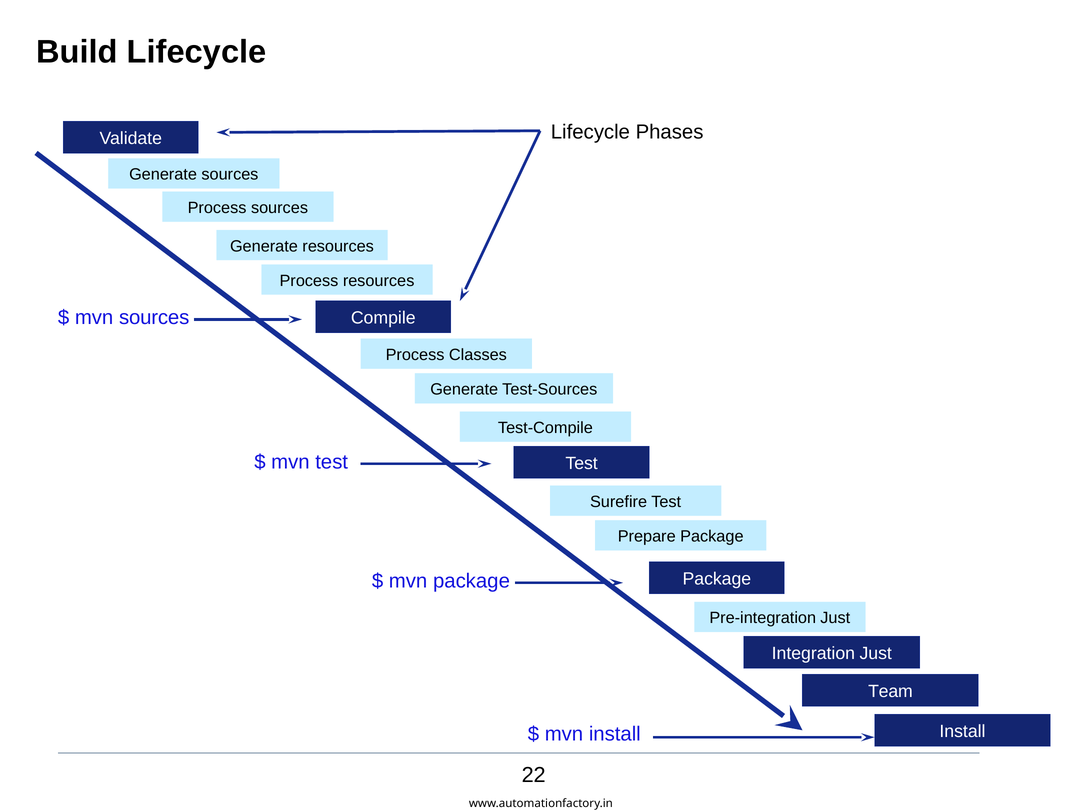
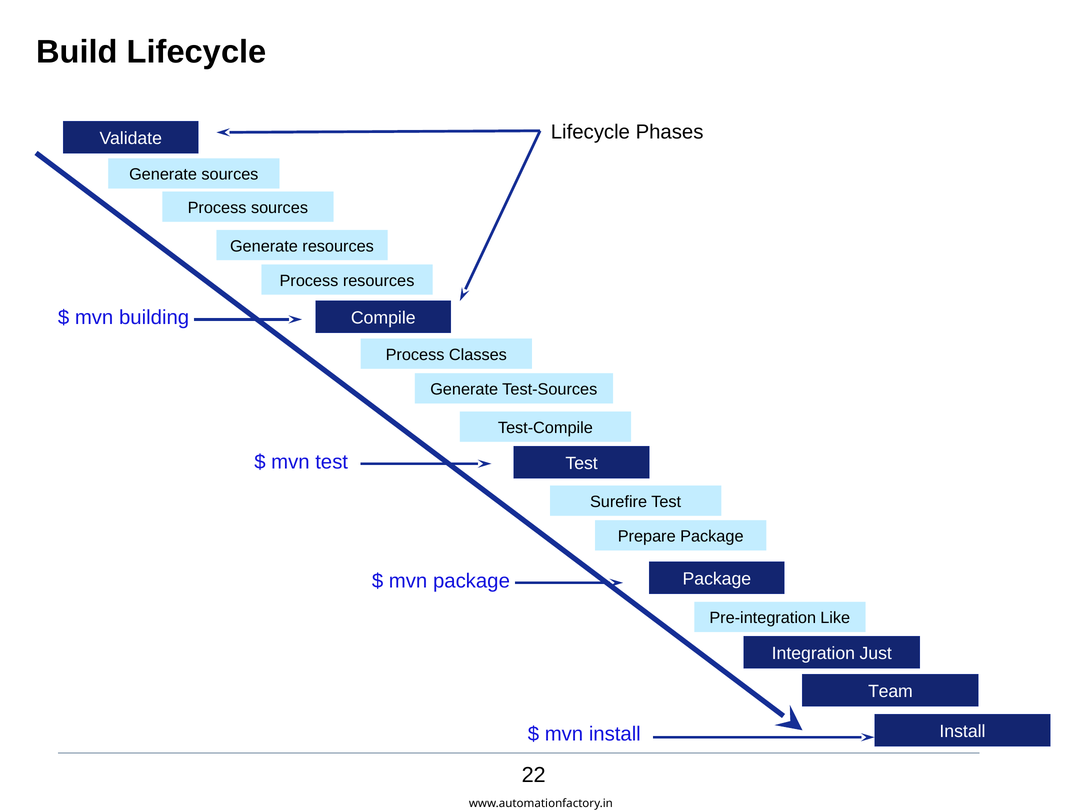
mvn sources: sources -> building (154, 318)
Just: Just -> Like (835, 618)
